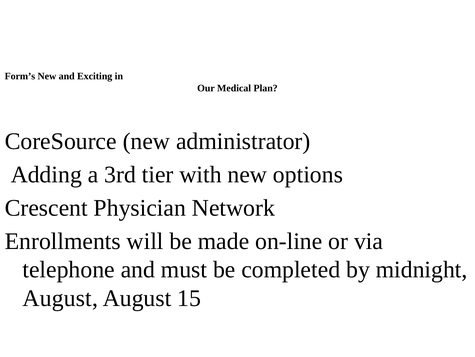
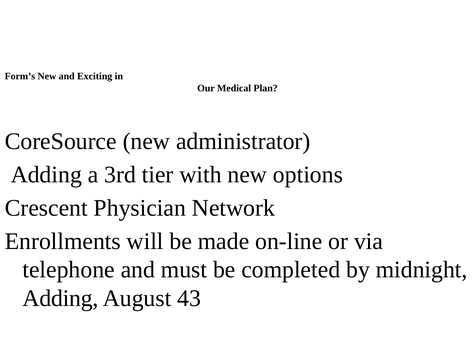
August: August -> Adding (60, 298)
15: 15 -> 43 (189, 298)
